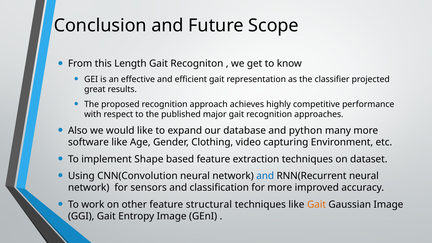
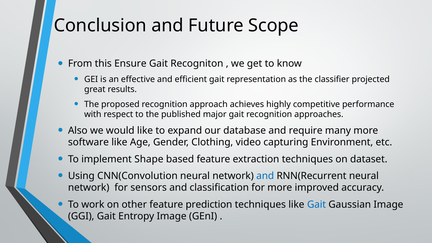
Length: Length -> Ensure (130, 64)
python: python -> require (306, 130)
structural: structural -> prediction (209, 204)
Gait colour: orange -> blue (317, 204)
